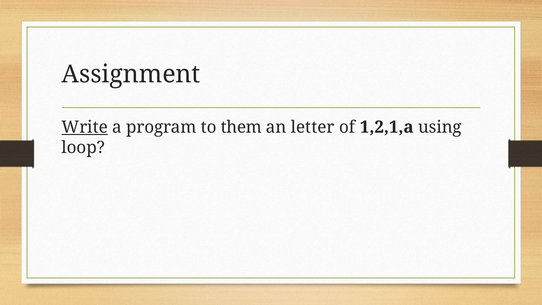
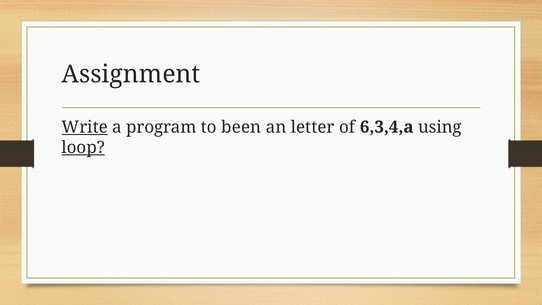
them: them -> been (241, 127)
1,2,1,a: 1,2,1,a -> 6,3,4,a (387, 127)
loop underline: none -> present (83, 147)
